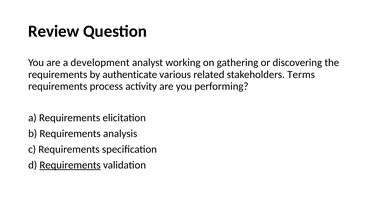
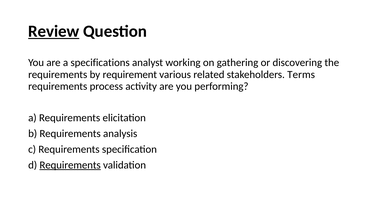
Review underline: none -> present (54, 31)
development: development -> specifications (100, 63)
authenticate: authenticate -> requirement (130, 75)
